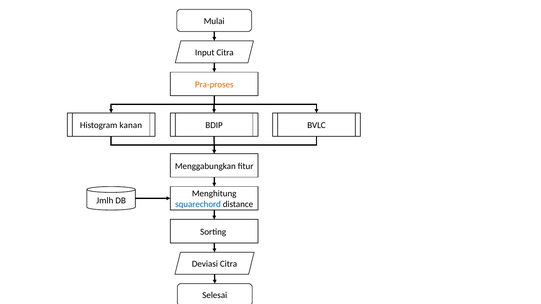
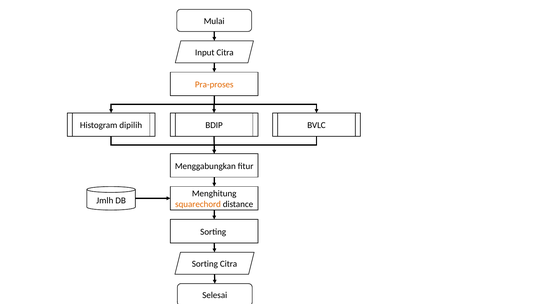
kanan: kanan -> dipilih (131, 125)
squarechord colour: blue -> orange (198, 205)
Deviasi: Deviasi -> Sorting (205, 264)
